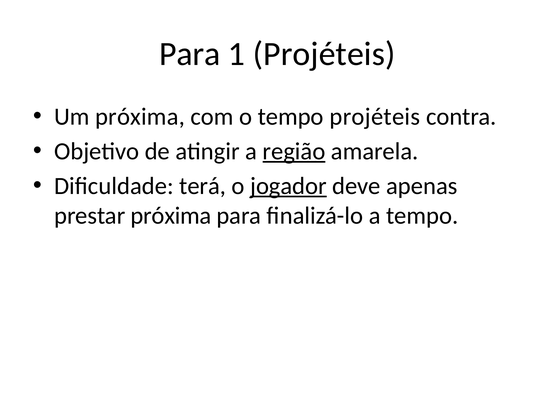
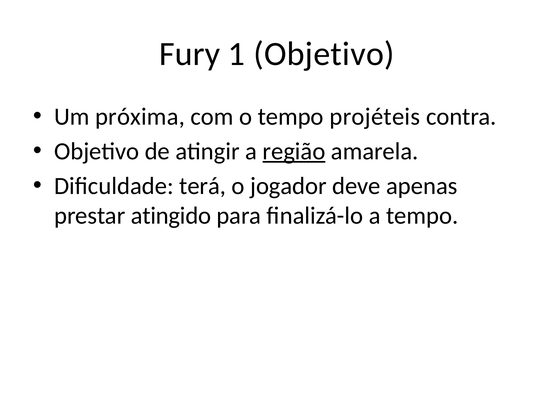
Para: Para -> Fury (190, 54)
1 Projéteis: Projéteis -> Objetivo (324, 54)
jogador underline: present -> none (288, 186)
prestar próxima: próxima -> atingido (171, 215)
